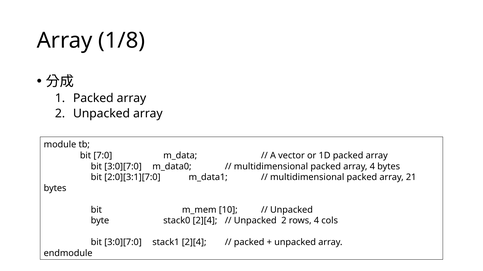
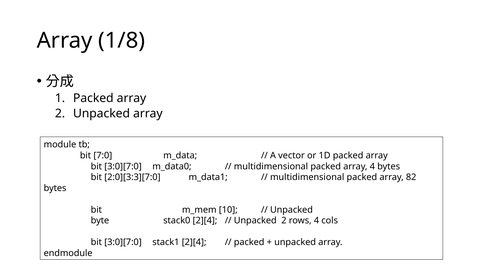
2:0][3:1][7:0: 2:0][3:1][7:0 -> 2:0][3:3][7:0 (132, 178)
21: 21 -> 82 (411, 178)
